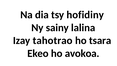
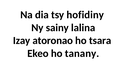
tahotrao: tahotrao -> atoronao (53, 40)
avokoa: avokoa -> tanany (82, 53)
